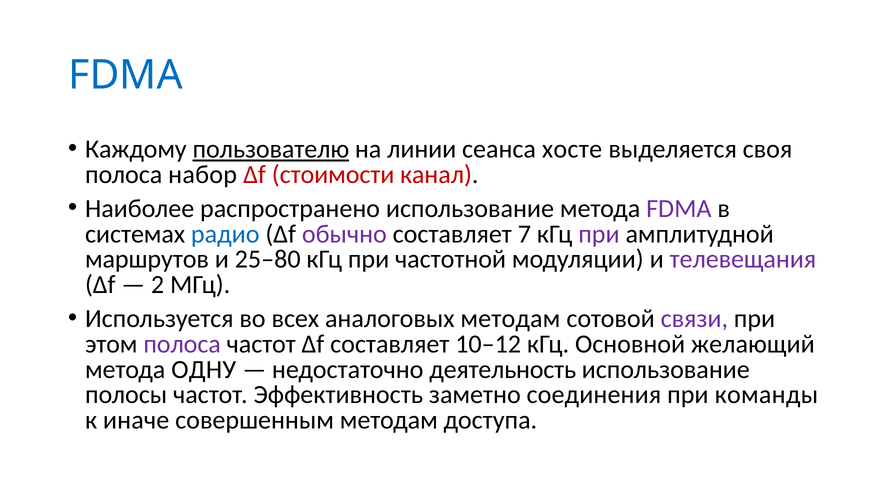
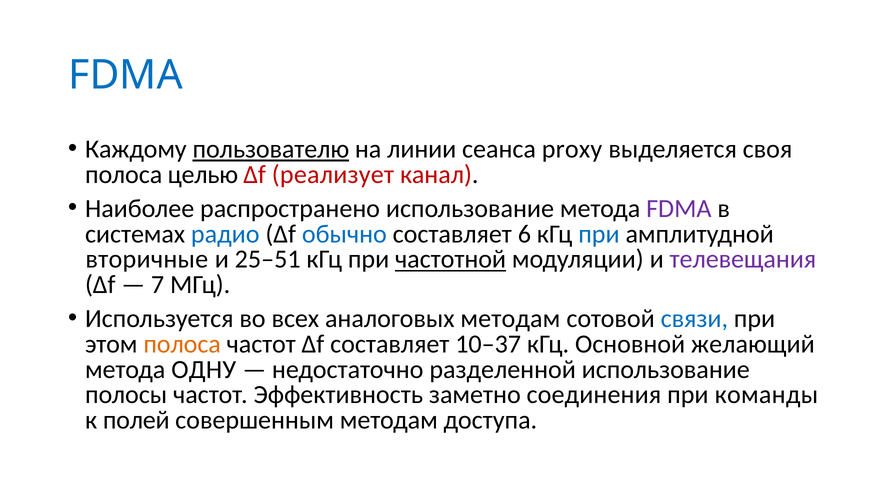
хосте: хосте -> proxy (572, 149)
набор: набор -> целью (203, 174)
стоимости: стоимости -> реализует (333, 174)
обычно colour: purple -> blue (344, 234)
7: 7 -> 6 (524, 234)
при colour: purple -> blue (599, 234)
маршрутов: маршрутов -> вторичные (147, 259)
25–80: 25–80 -> 25–51 (268, 259)
частотной underline: none -> present (451, 259)
2: 2 -> 7 (157, 284)
связи colour: purple -> blue (694, 318)
полоса colour: purple -> orange (182, 344)
10–12: 10–12 -> 10–37 (488, 344)
деятельность: деятельность -> разделенной (503, 369)
иначе: иначе -> полей (136, 420)
